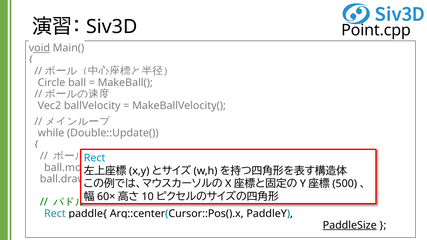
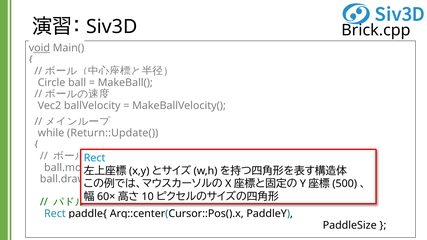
Point.cpp: Point.cpp -> Brick.cpp (376, 30)
Double::Update(: Double::Update( -> Return::Update( (113, 133)
PaddleSize underline: present -> none (350, 225)
